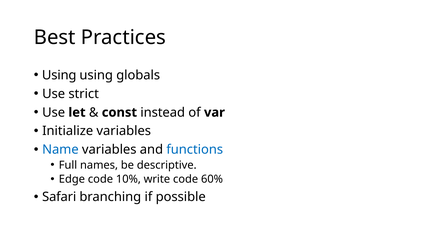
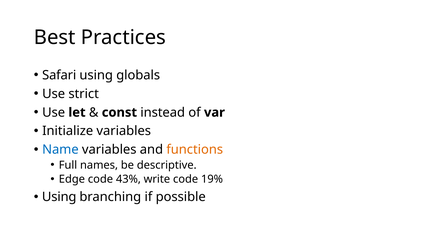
Using: Using -> Safari (59, 75)
functions colour: blue -> orange (195, 150)
10%: 10% -> 43% (128, 179)
60%: 60% -> 19% (212, 179)
Safari: Safari -> Using (59, 197)
